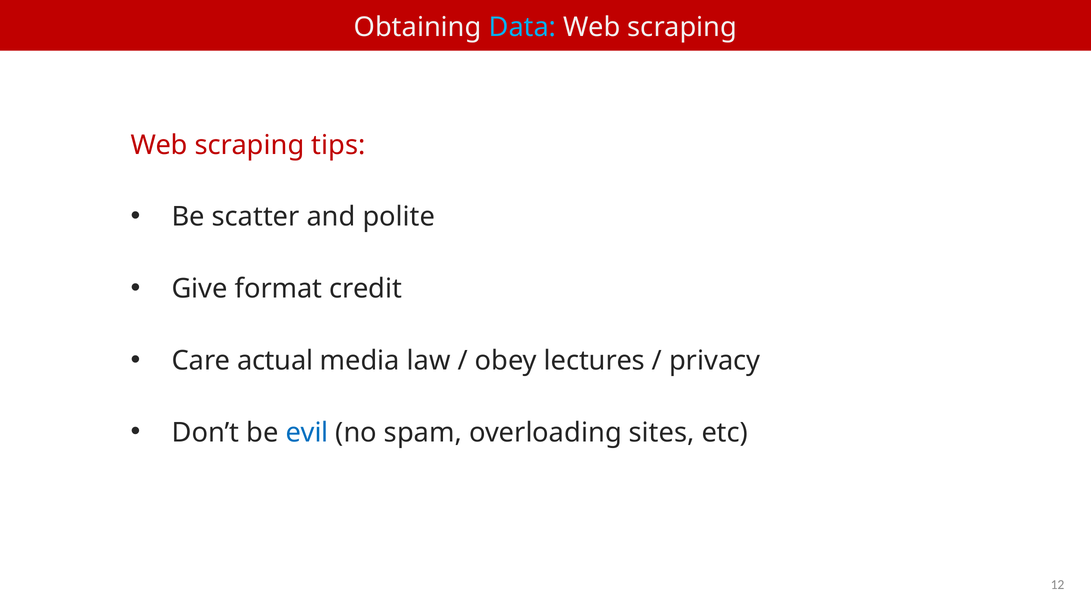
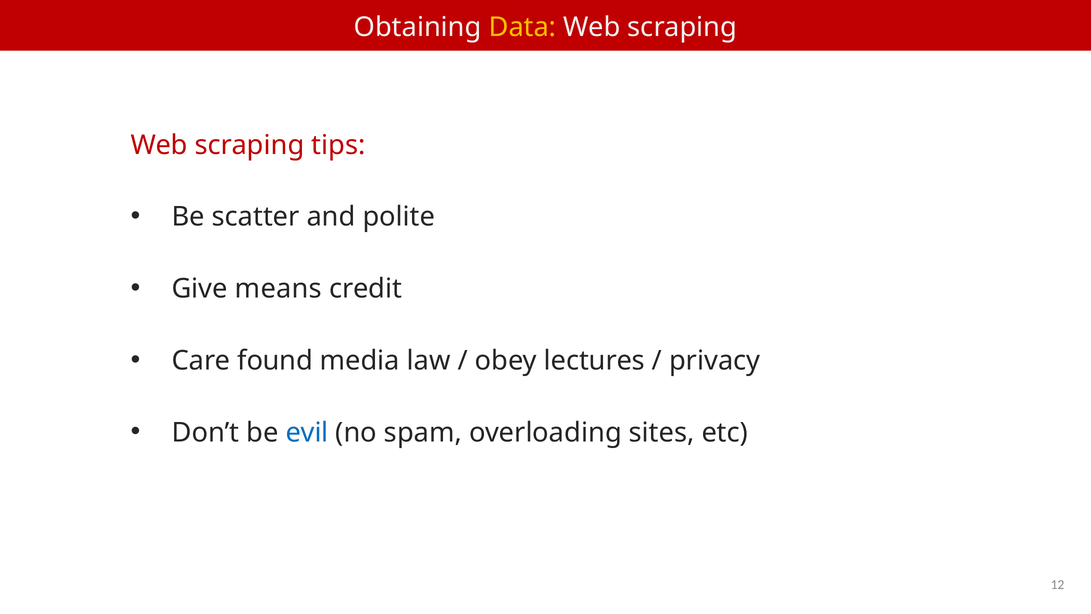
Data colour: light blue -> yellow (522, 27)
format: format -> means (278, 289)
actual: actual -> found (275, 360)
